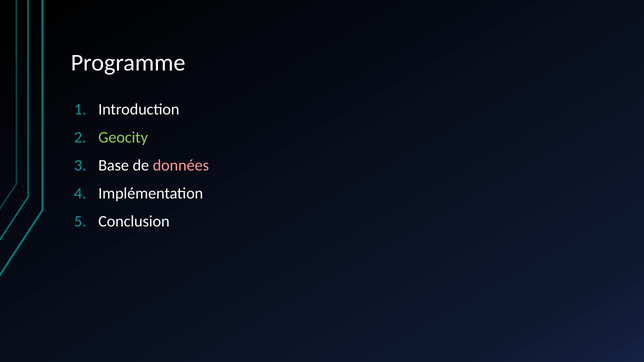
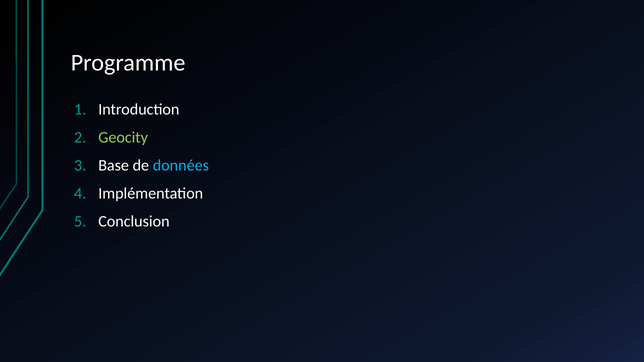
données colour: pink -> light blue (181, 166)
